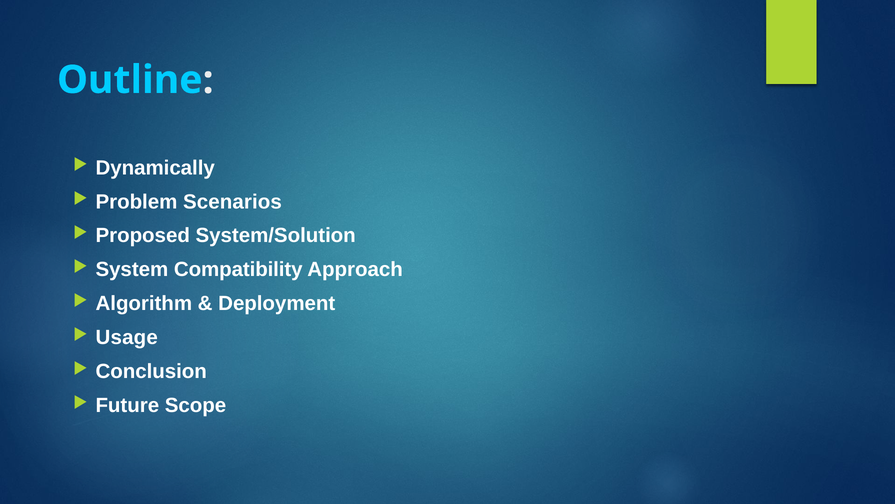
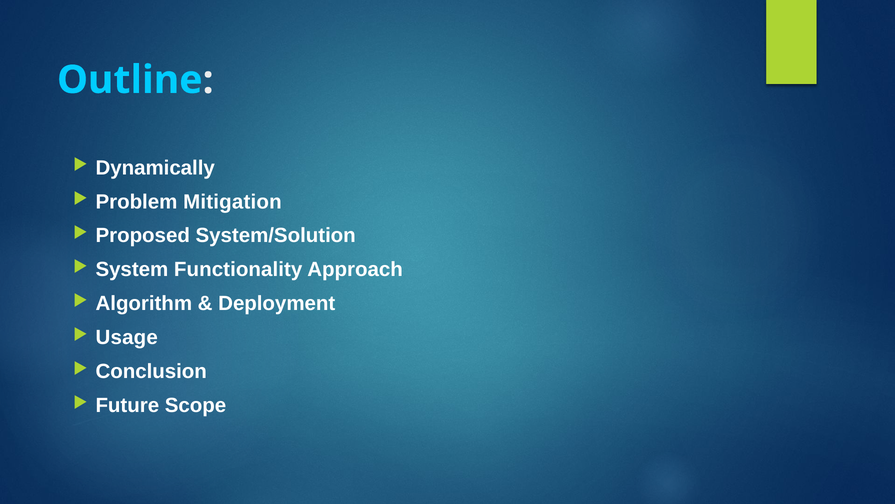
Scenarios: Scenarios -> Mitigation (232, 202)
Compatibility: Compatibility -> Functionality (238, 269)
